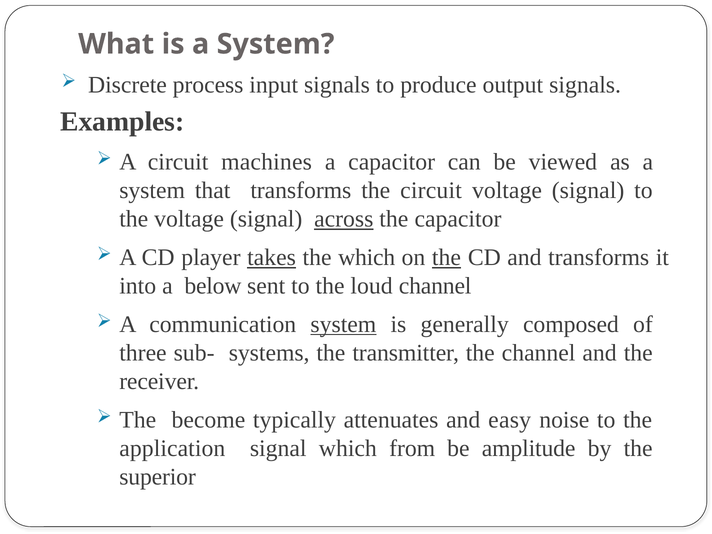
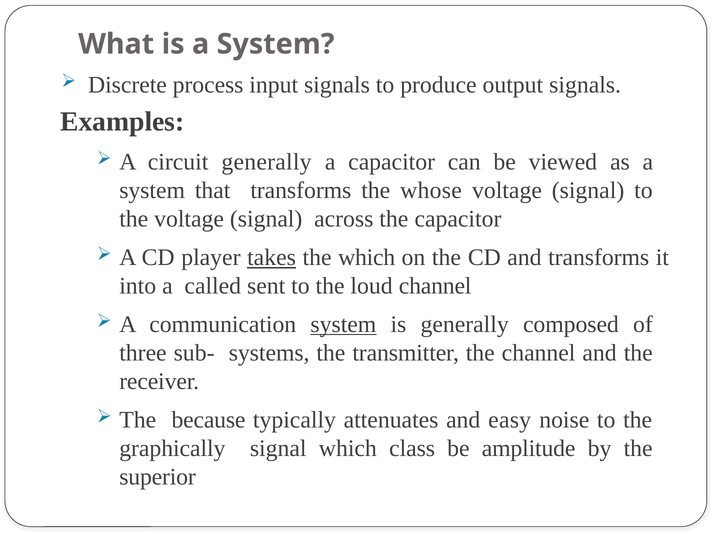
circuit machines: machines -> generally (267, 162)
the circuit: circuit -> whose (431, 191)
across underline: present -> none (344, 219)
the underline: present -> none (446, 257)
below: below -> called (213, 286)
become: become -> because (208, 420)
application: application -> graphically (172, 448)
from: from -> class (412, 448)
